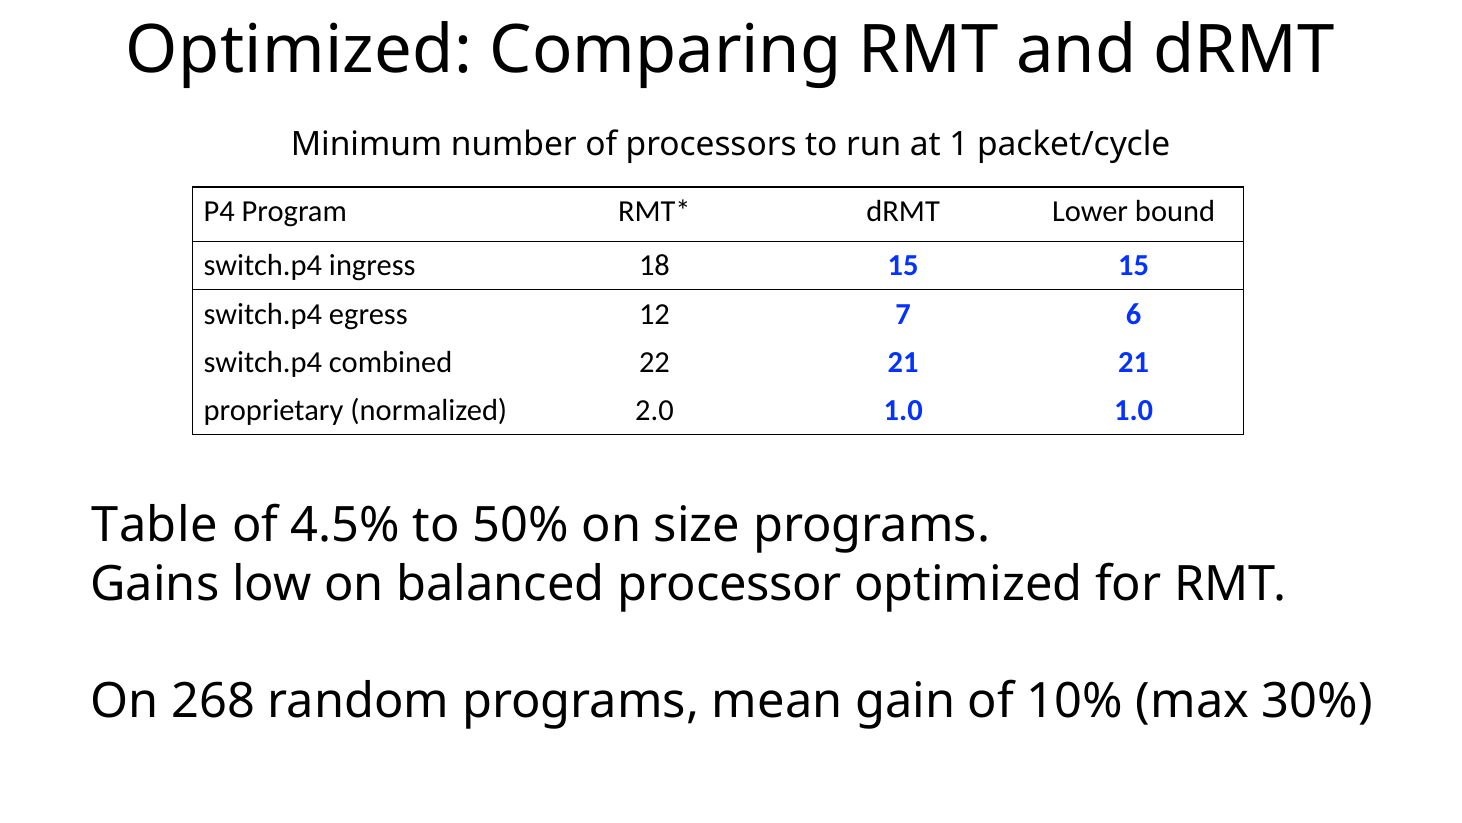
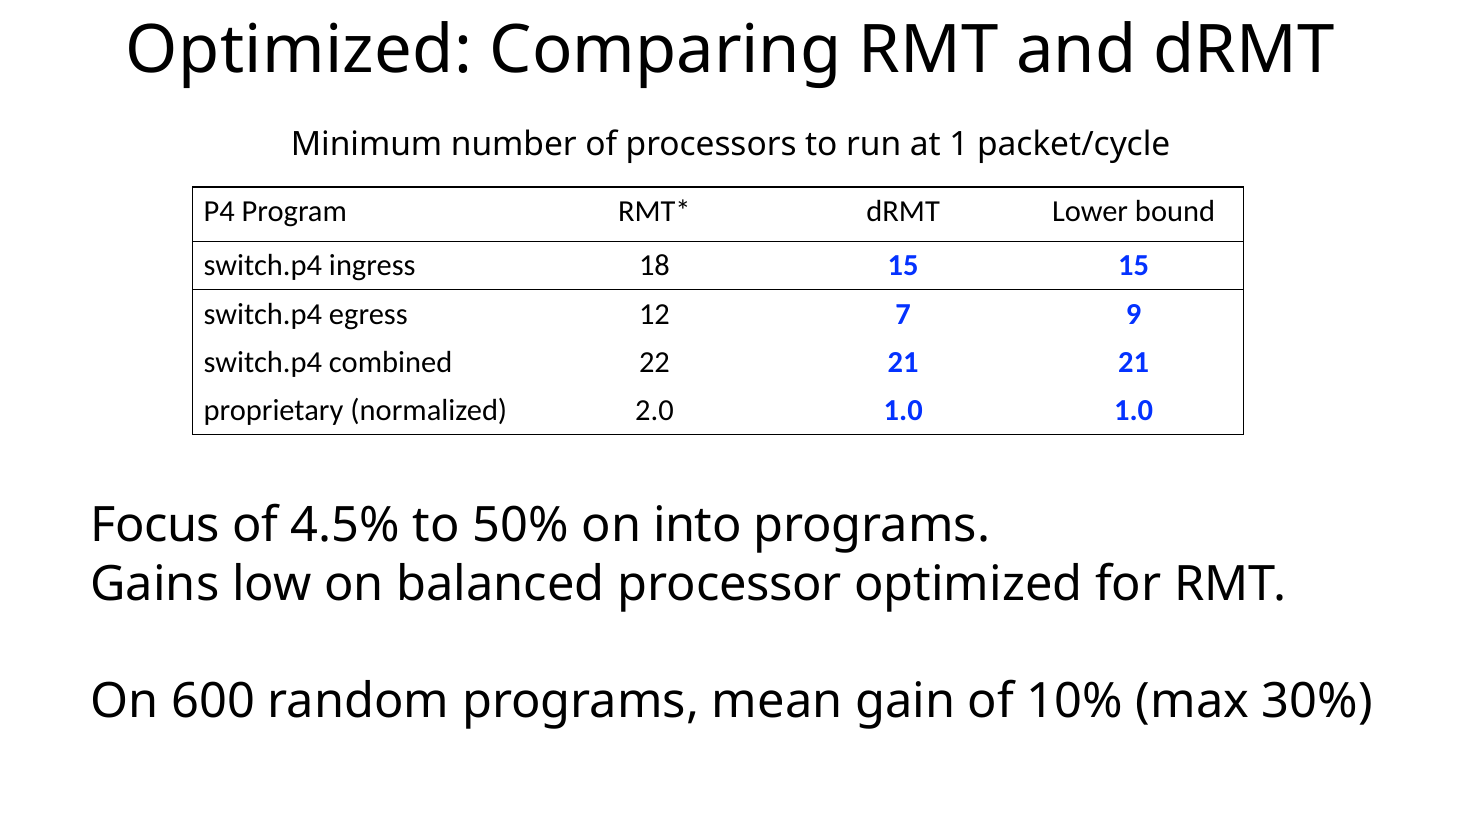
6: 6 -> 9 (1134, 314)
Table: Table -> Focus (155, 525)
size: size -> into (697, 525)
268: 268 -> 600 (213, 701)
